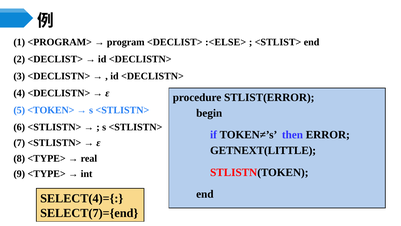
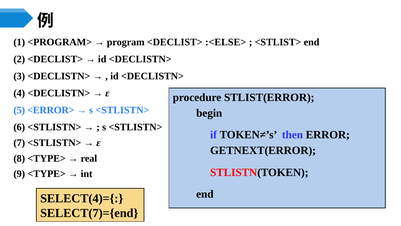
<TOKEN>: <TOKEN> -> <ERROR> (51, 110)
GETNEXT(LITTLE: GETNEXT(LITTLE -> GETNEXT(ERROR (263, 150)
